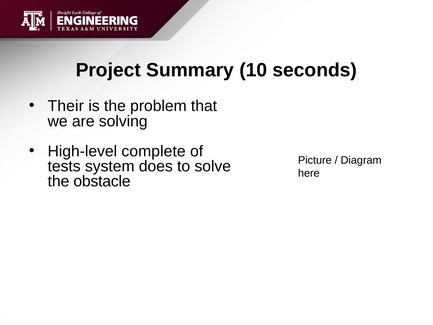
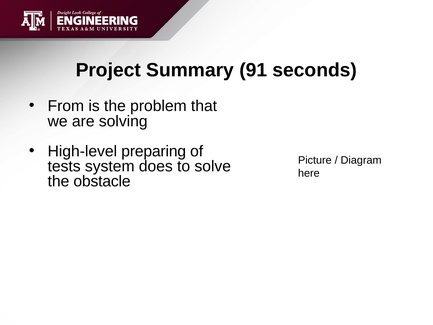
10: 10 -> 91 (253, 70)
Their: Their -> From (66, 106)
complete: complete -> preparing (154, 151)
